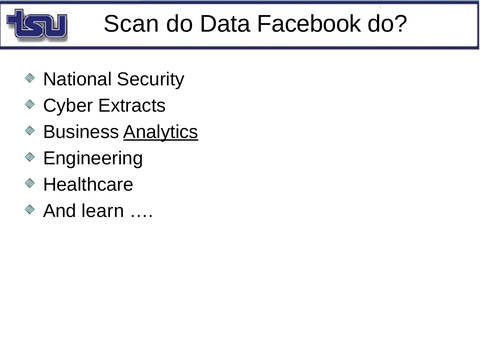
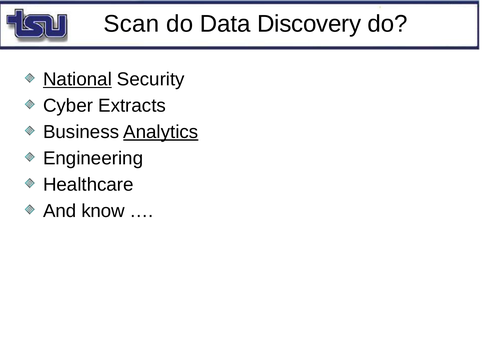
Facebook: Facebook -> Discovery (309, 24)
National underline: none -> present (77, 79)
learn: learn -> know (103, 211)
